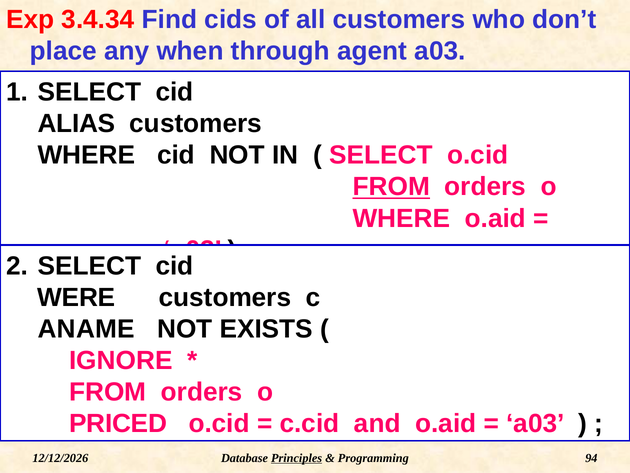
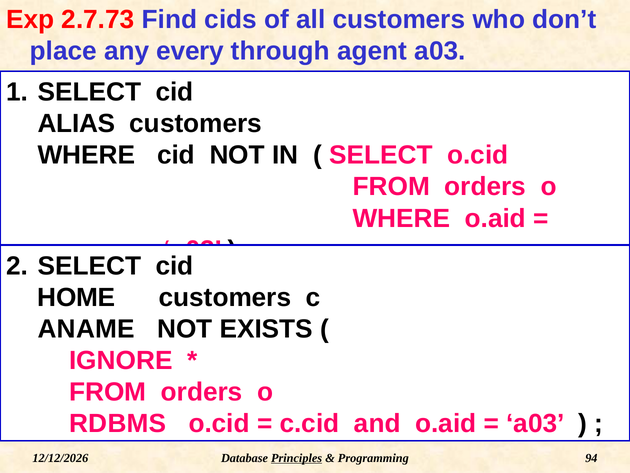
3.4.34: 3.4.34 -> 2.7.73 (98, 19)
when: when -> every (190, 51)
FROM underline: present -> none (391, 187)
WERE: WERE -> HOME (76, 297)
PRICED: PRICED -> RDBMS (118, 423)
